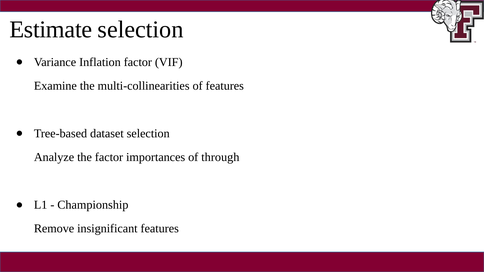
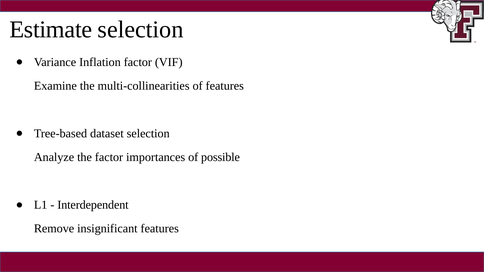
through: through -> possible (220, 157)
Championship: Championship -> Interdependent (93, 205)
